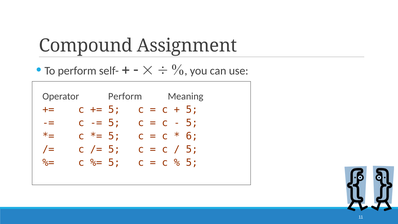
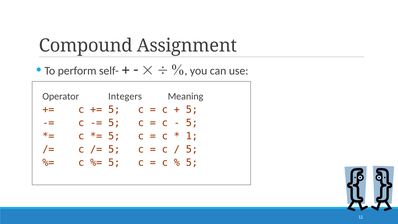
Operator Perform: Perform -> Integers (125, 96)
6: 6 -> 1 (192, 136)
